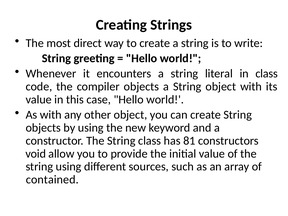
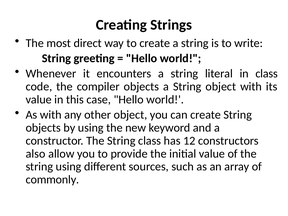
81: 81 -> 12 (189, 141)
void: void -> also (36, 154)
contained: contained -> commonly (52, 180)
